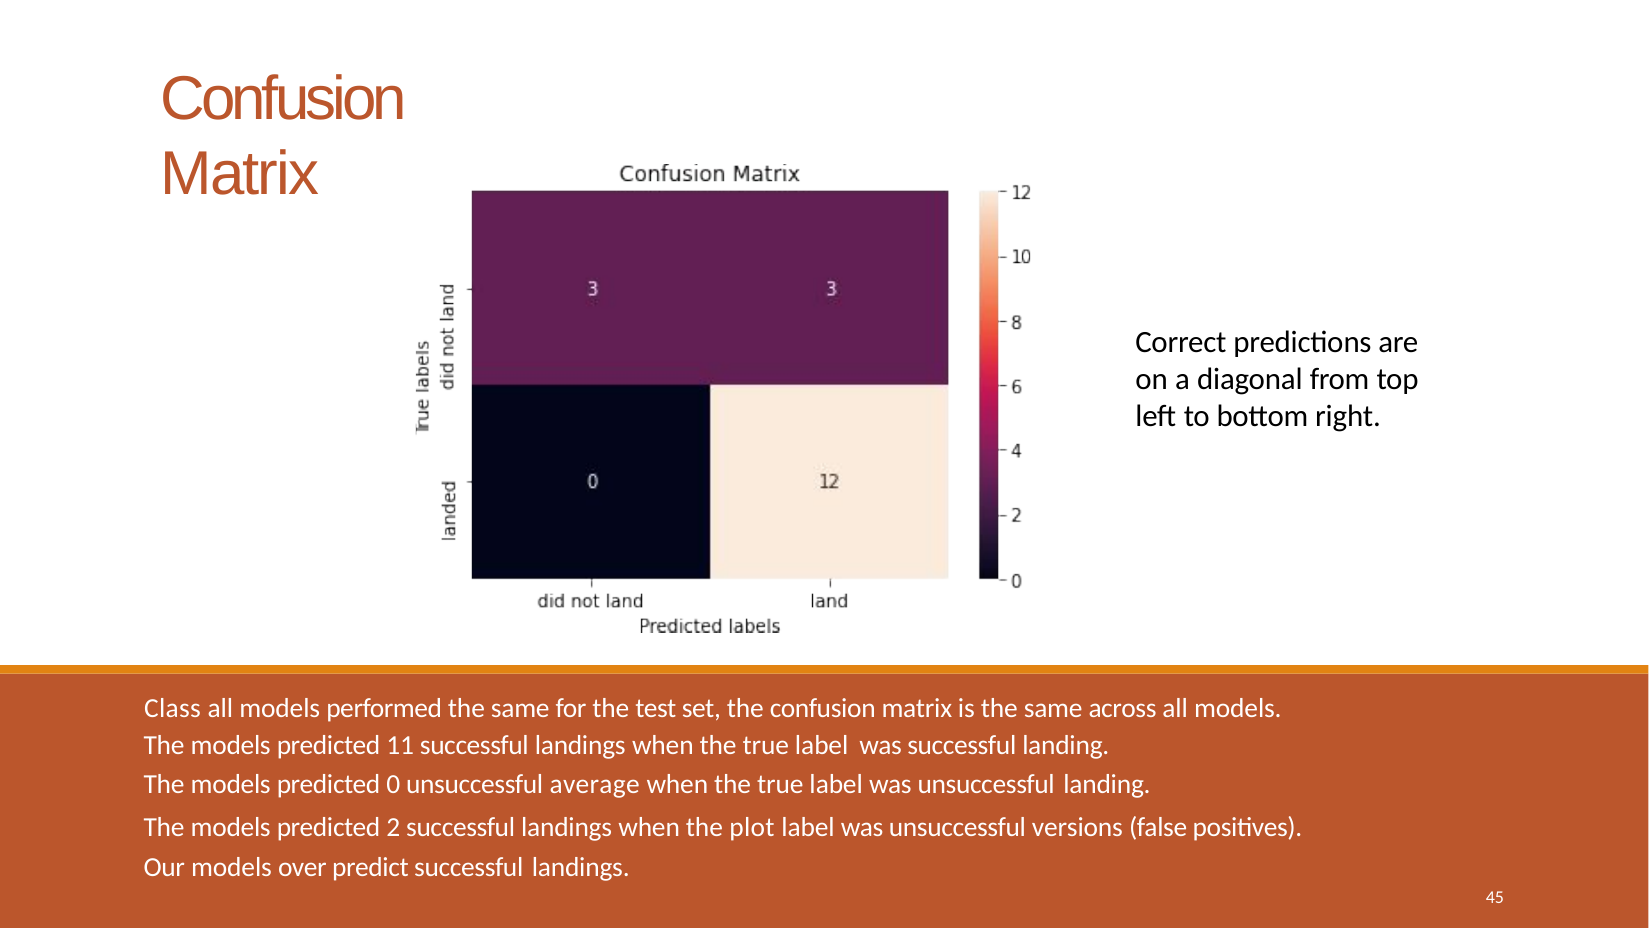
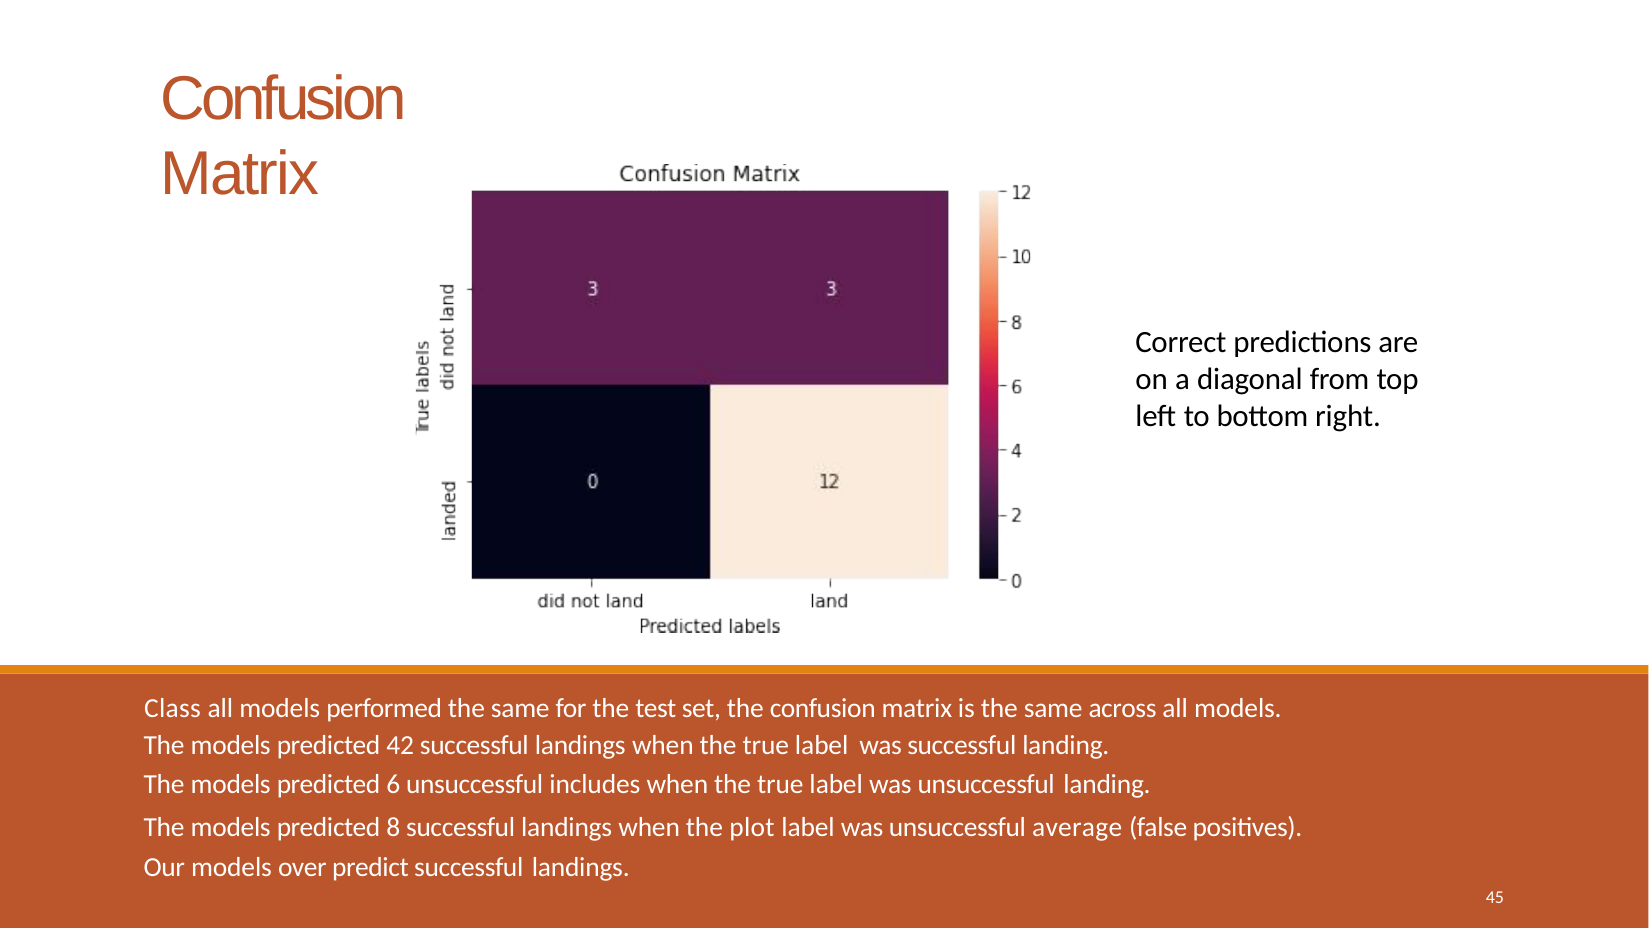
11: 11 -> 42 (400, 745)
0: 0 -> 6 (393, 785)
average: average -> includes (595, 785)
2: 2 -> 8 (393, 827)
versions: versions -> average (1077, 827)
